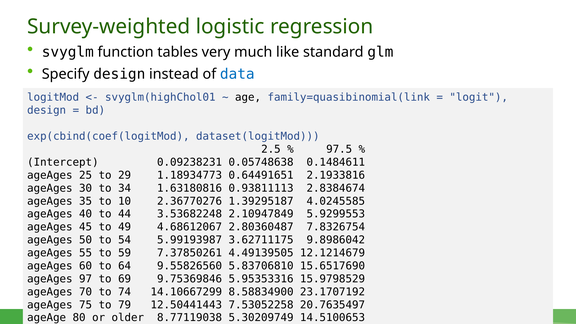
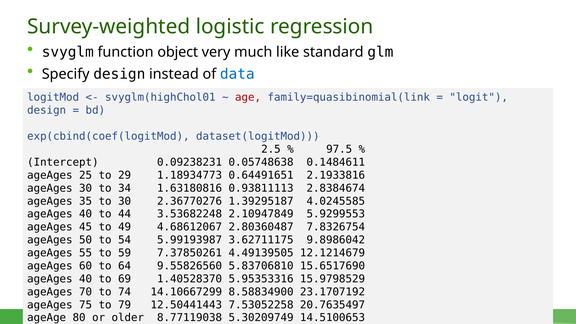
tables: tables -> object (178, 52)
age colour: black -> red (248, 97)
to 10: 10 -> 30 (125, 201)
97: 97 -> 40 (86, 279)
9.75369846: 9.75369846 -> 1.40528370 (190, 279)
